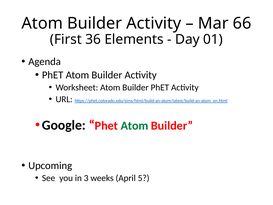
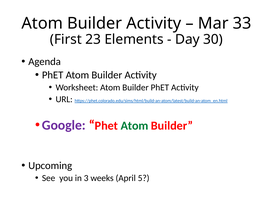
66: 66 -> 33 (242, 23)
36: 36 -> 23 (93, 39)
01: 01 -> 30 (213, 39)
Google colour: black -> purple (64, 125)
